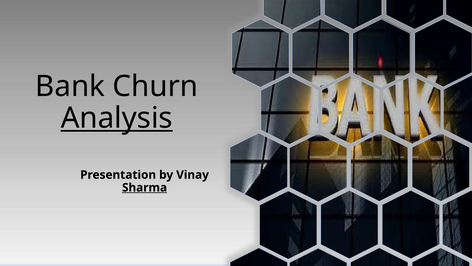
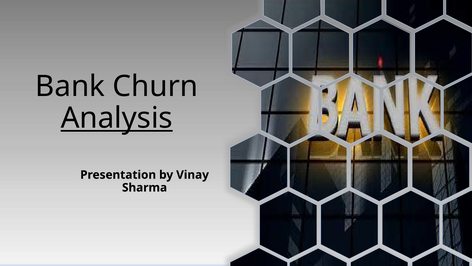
Sharma underline: present -> none (145, 187)
